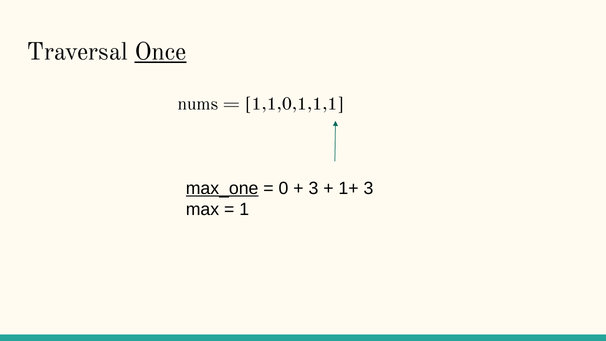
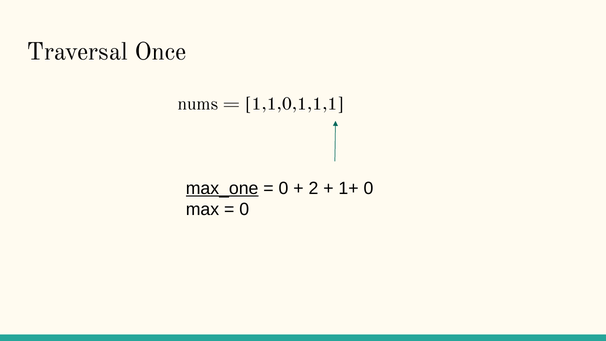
Once underline: present -> none (161, 52)
3: 3 -> 2 (313, 188)
1+ 3: 3 -> 0 (368, 188)
1: 1 -> 0 (244, 210)
